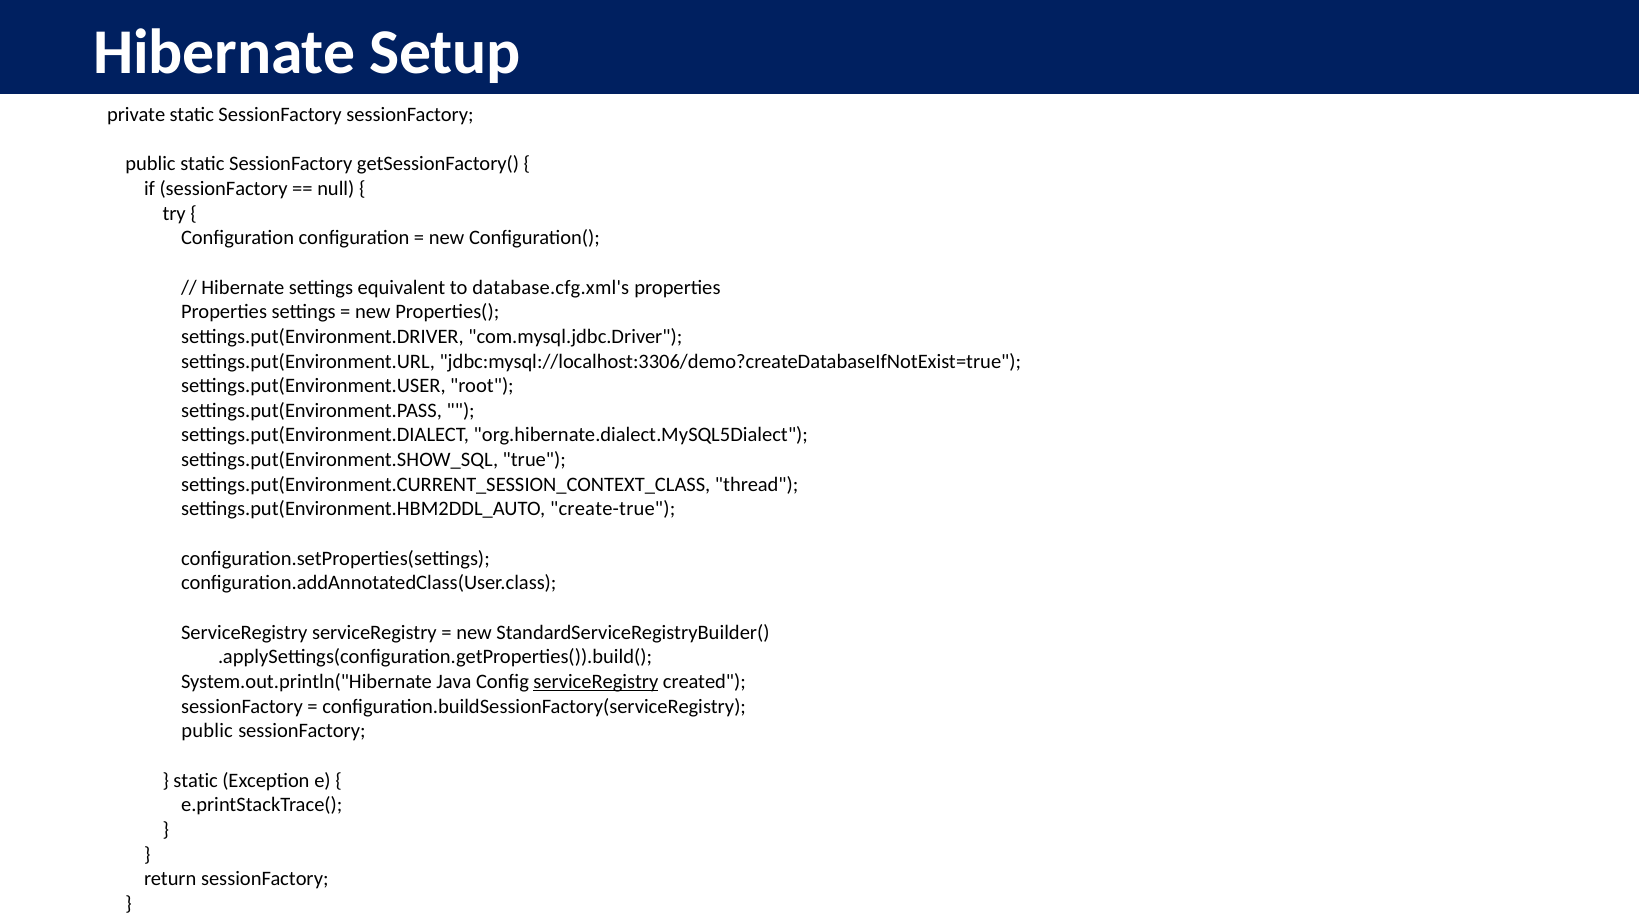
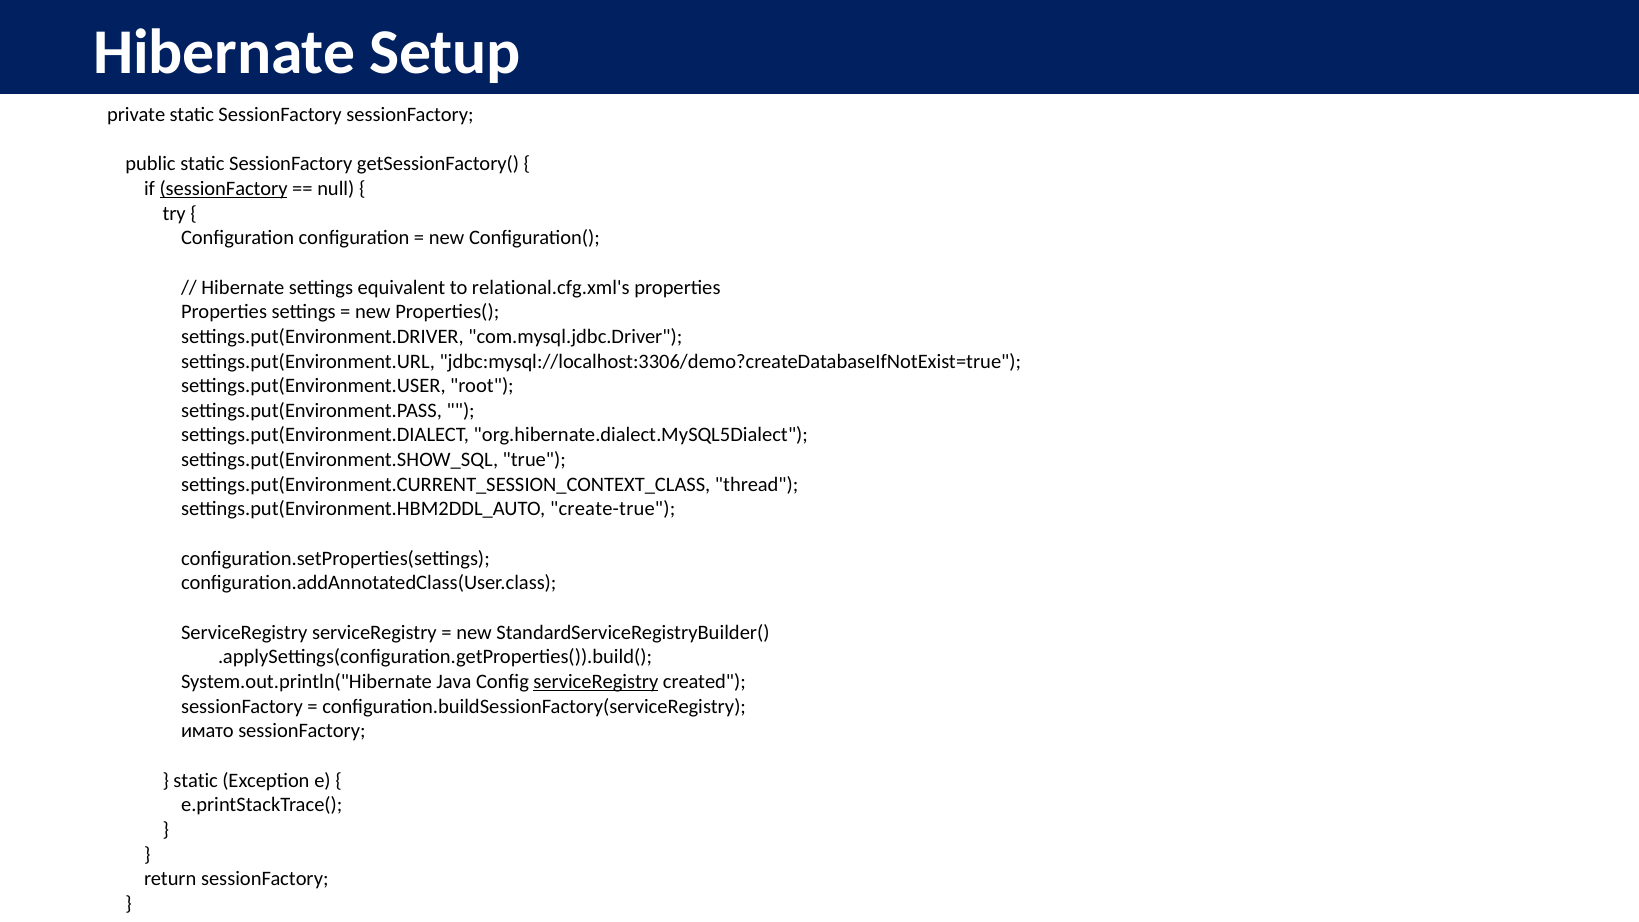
sessionFactory underline: none -> present (224, 189)
database.cfg.xml's: database.cfg.xml's -> relational.cfg.xml's (551, 287)
public: public -> имато (207, 731)
